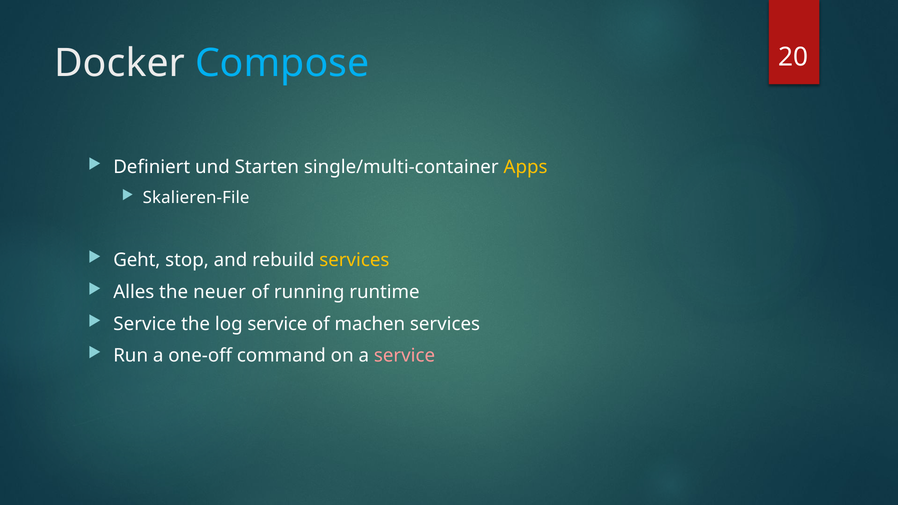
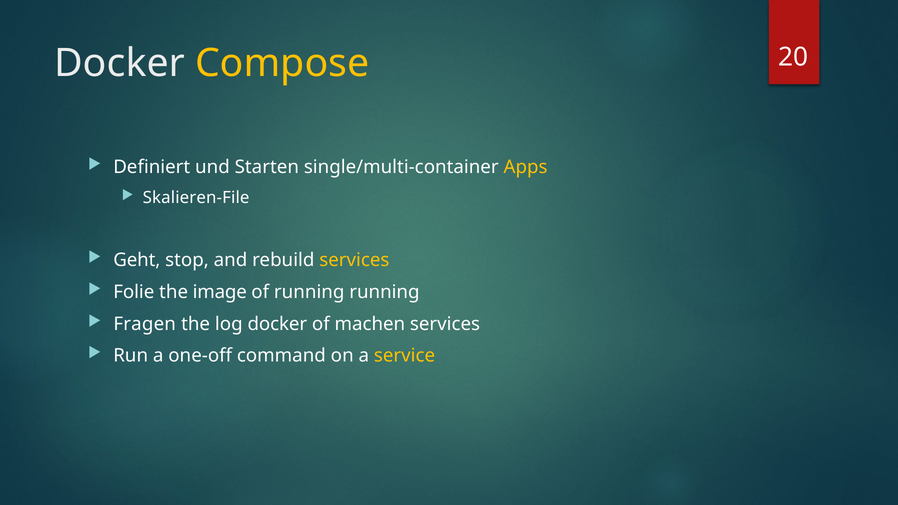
Compose colour: light blue -> yellow (282, 63)
Alles: Alles -> Folie (134, 292)
neuer: neuer -> image (220, 292)
running runtime: runtime -> running (384, 292)
Service: Service -> Fragen (145, 324)
log service: service -> docker (277, 324)
service colour: pink -> yellow (404, 356)
